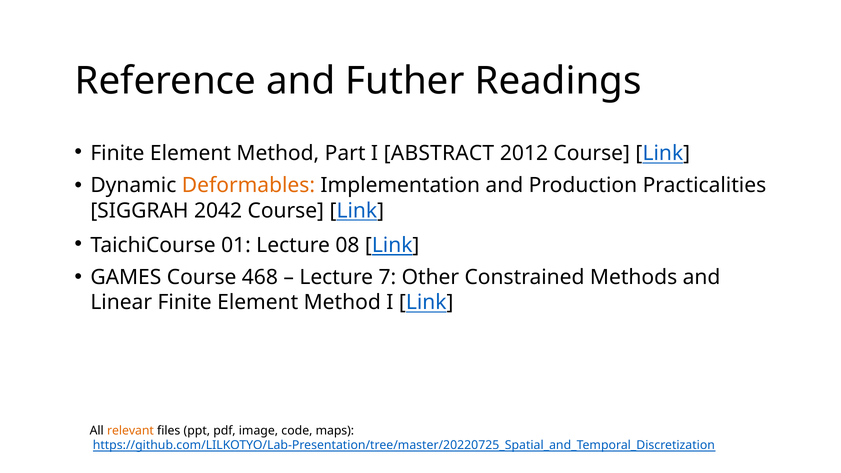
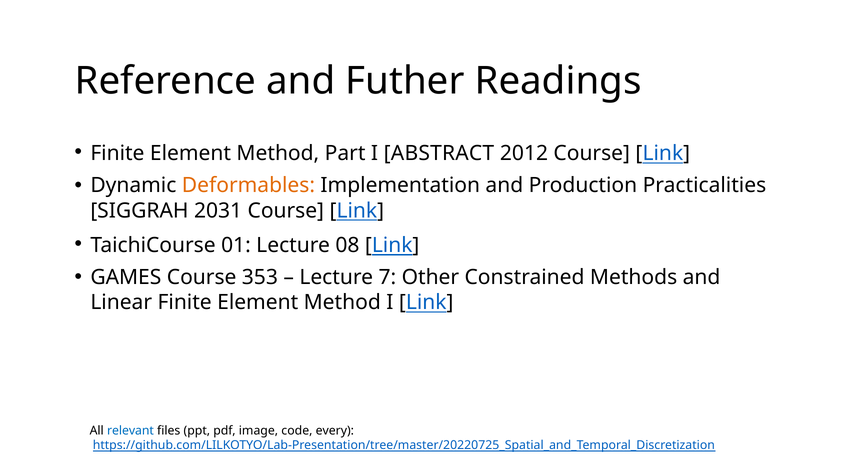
2042: 2042 -> 2031 (218, 211)
468: 468 -> 353 (260, 277)
relevant colour: orange -> blue (130, 431)
maps: maps -> every (335, 431)
